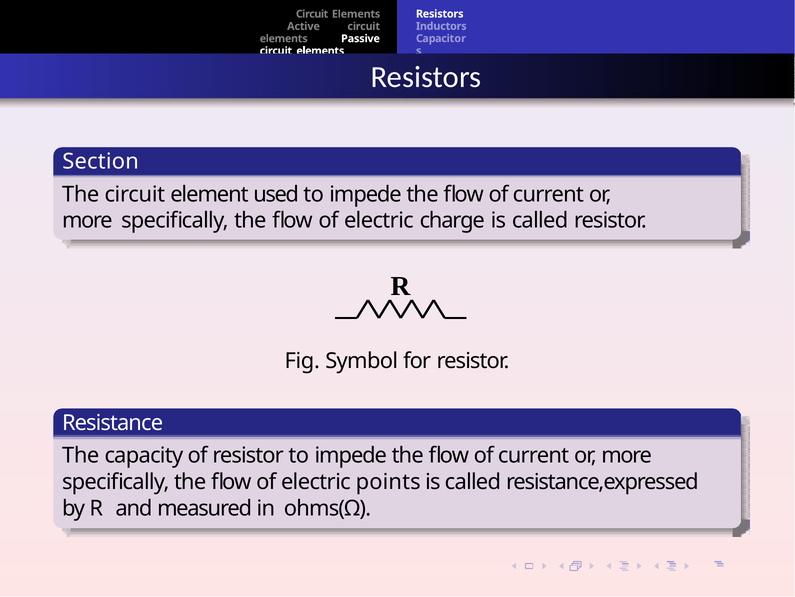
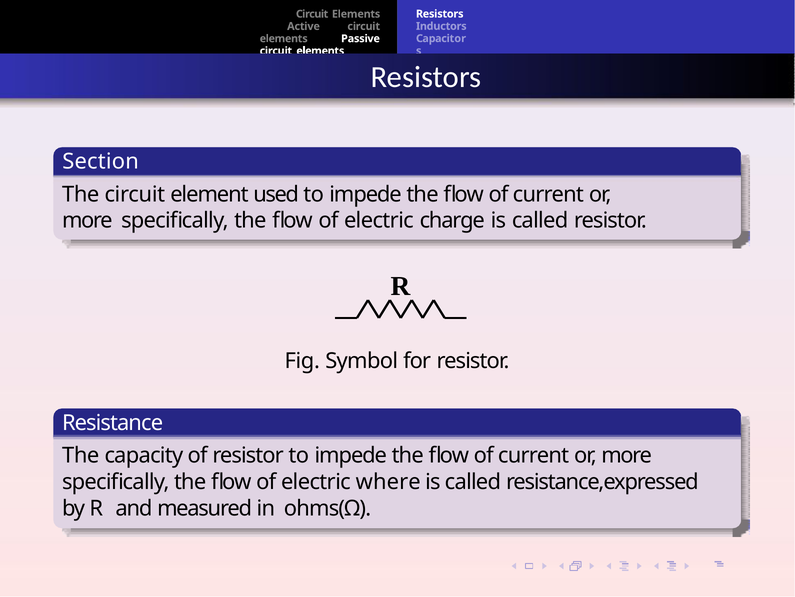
points: points -> where (388, 482)
